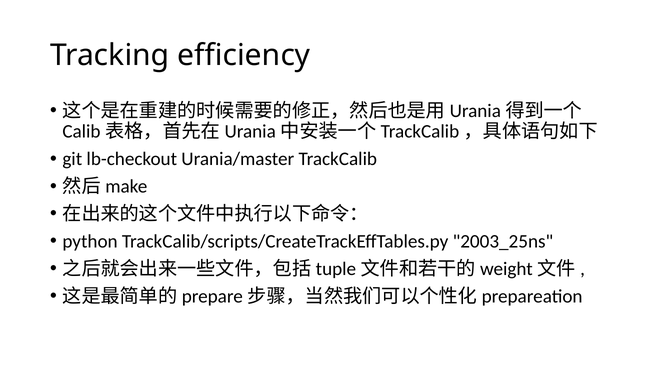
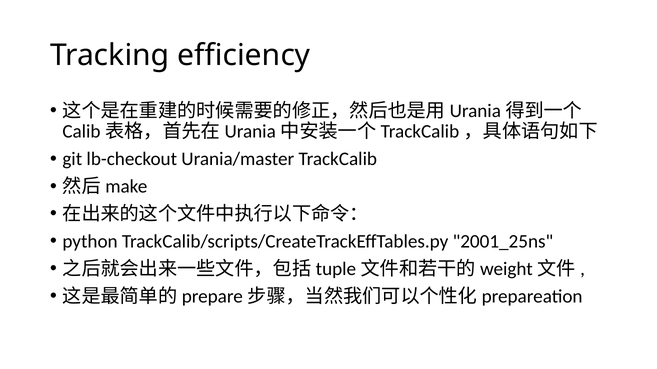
2003_25ns: 2003_25ns -> 2001_25ns (503, 242)
